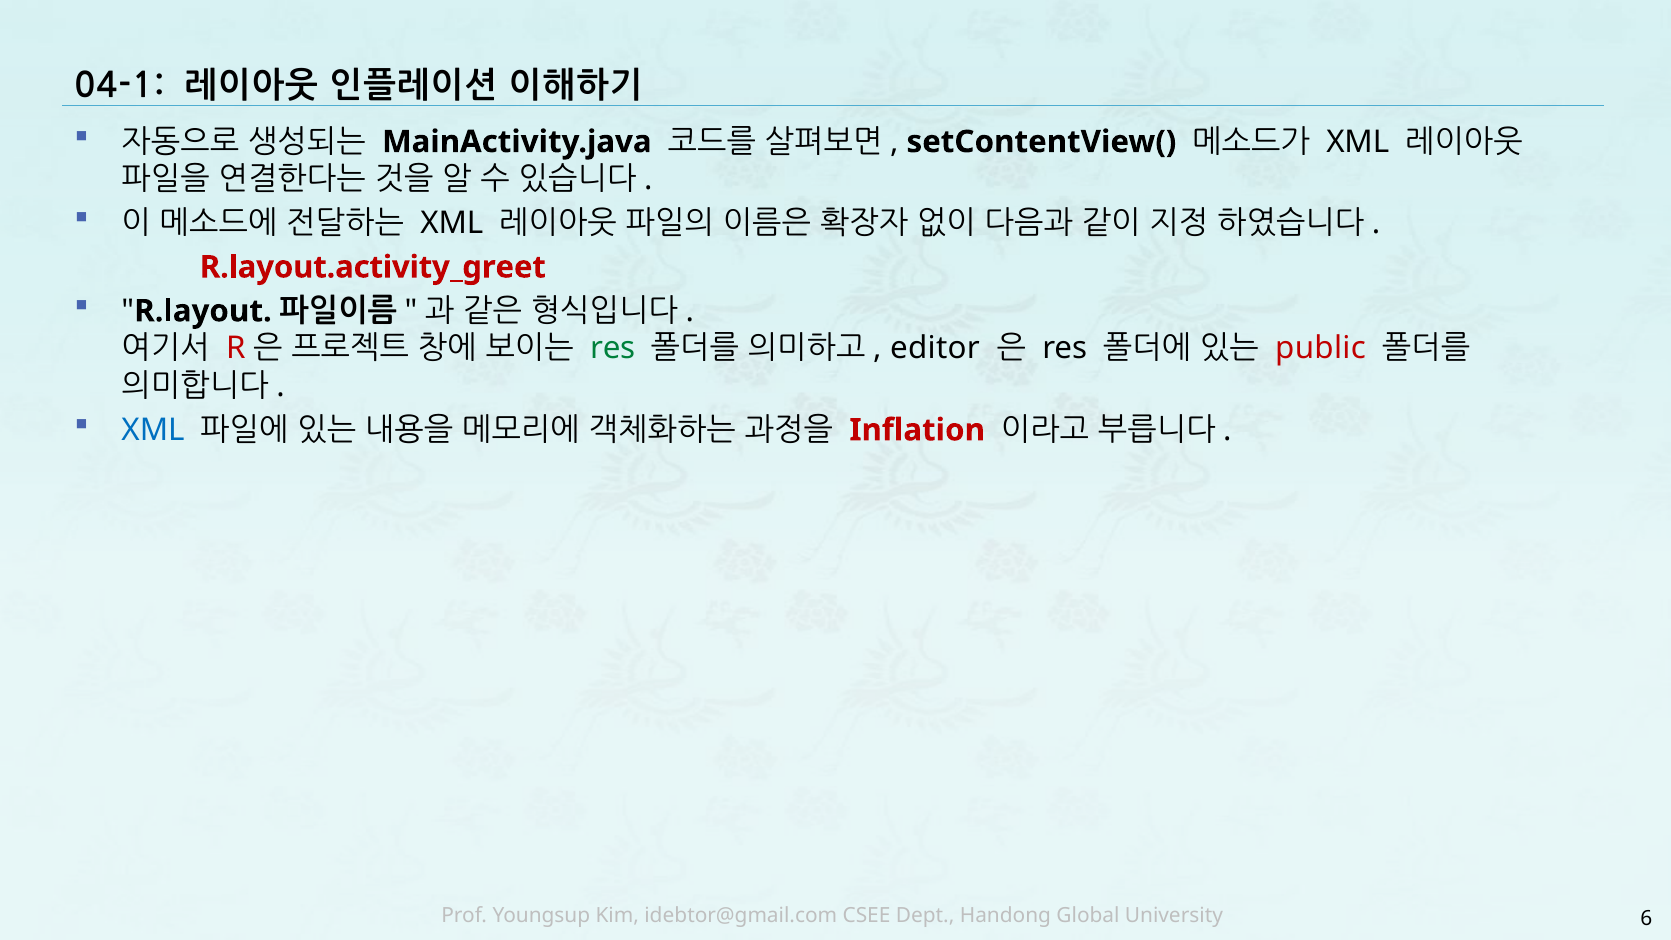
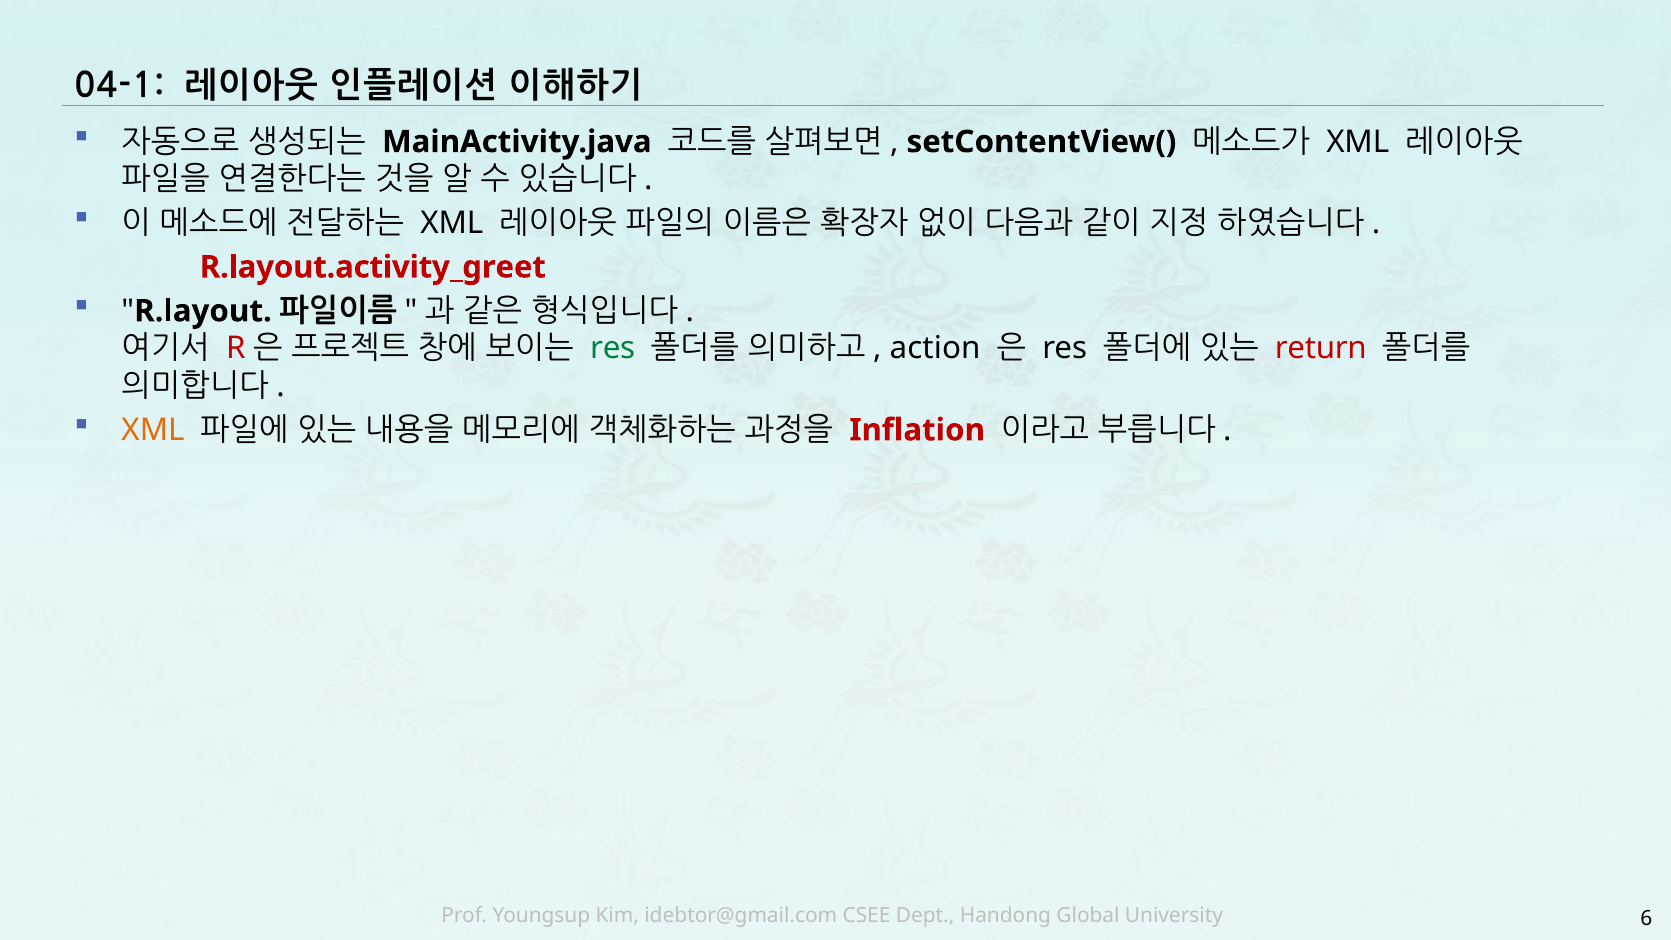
editor: editor -> action (935, 349)
public: public -> return (1321, 349)
XML colour: blue -> orange (153, 430)
